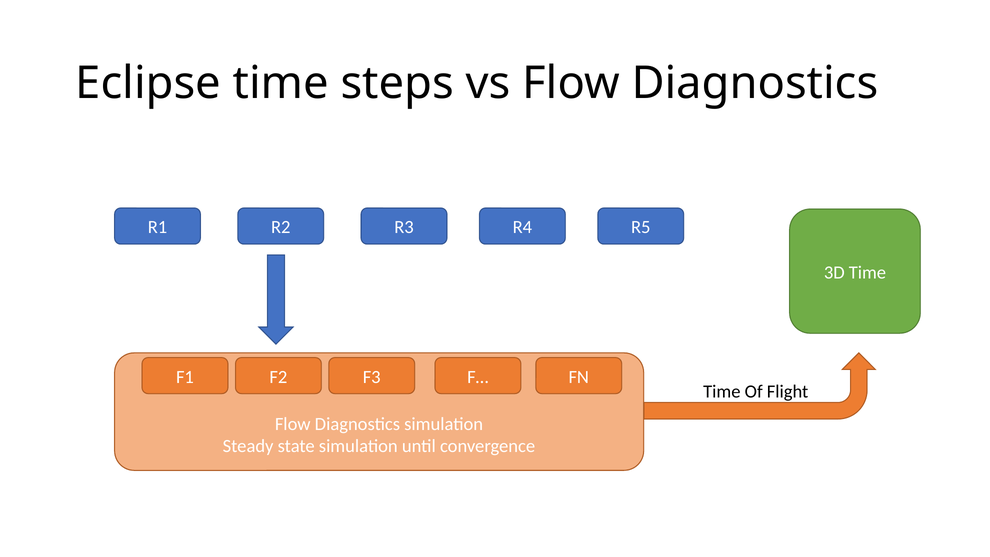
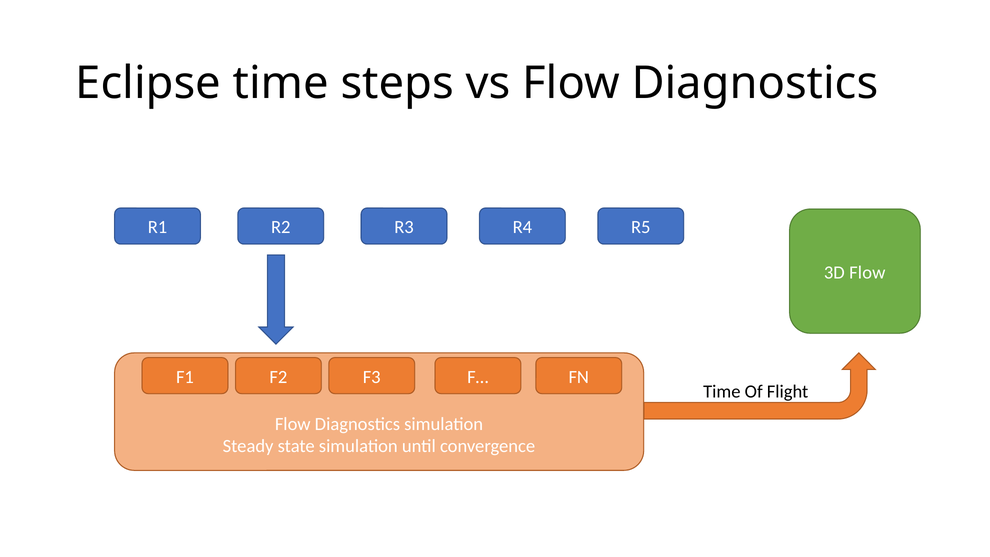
3D Time: Time -> Flow (867, 272)
